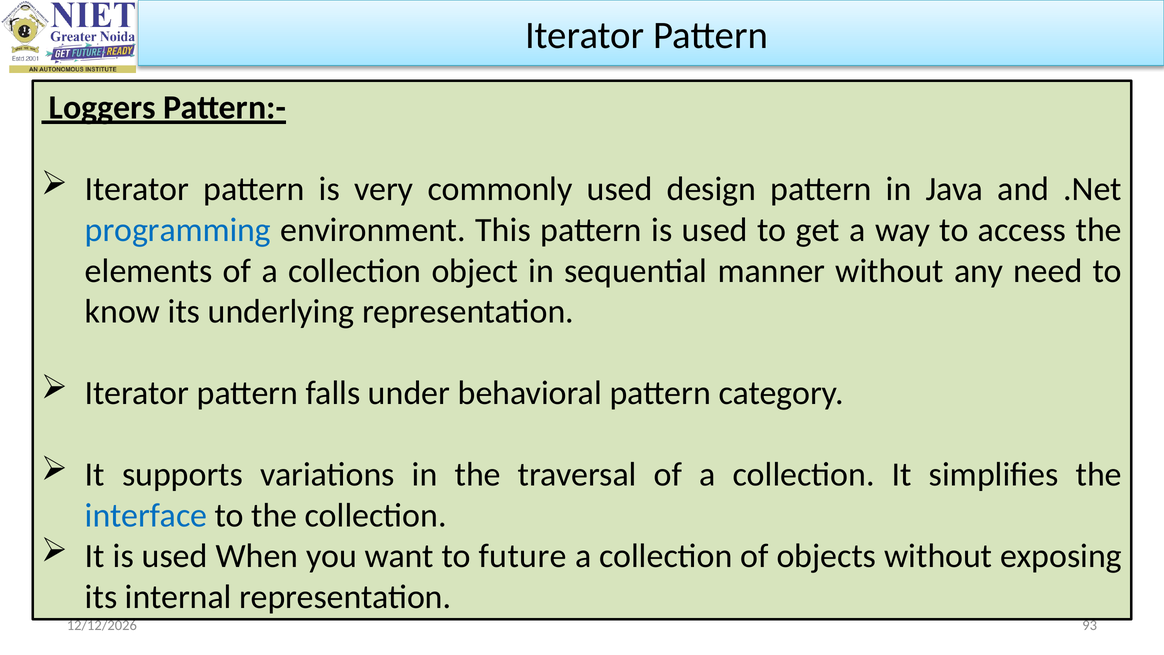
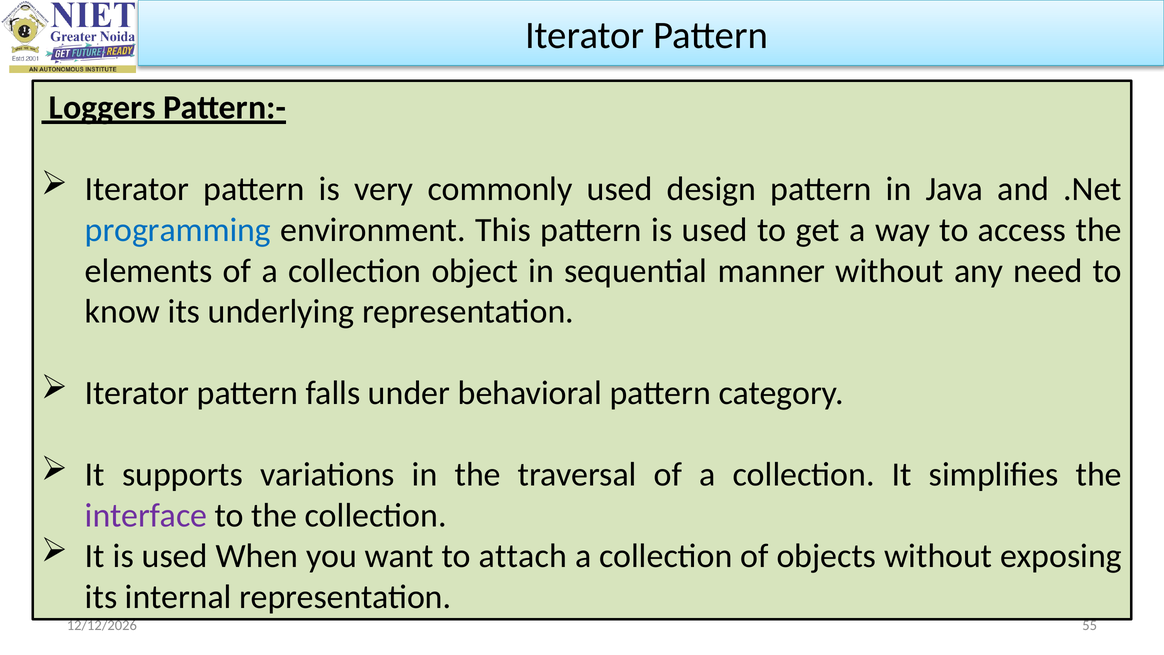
interface colour: blue -> purple (146, 515)
future: future -> attach (523, 556)
93: 93 -> 55 (1090, 625)
